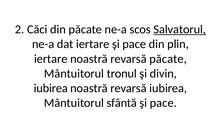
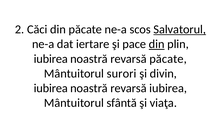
din underline: none -> present (157, 44)
iertare: iertare -> iubirea (51, 59)
tronul: tronul -> surori (122, 74)
pace: pace -> viaţa (163, 103)
